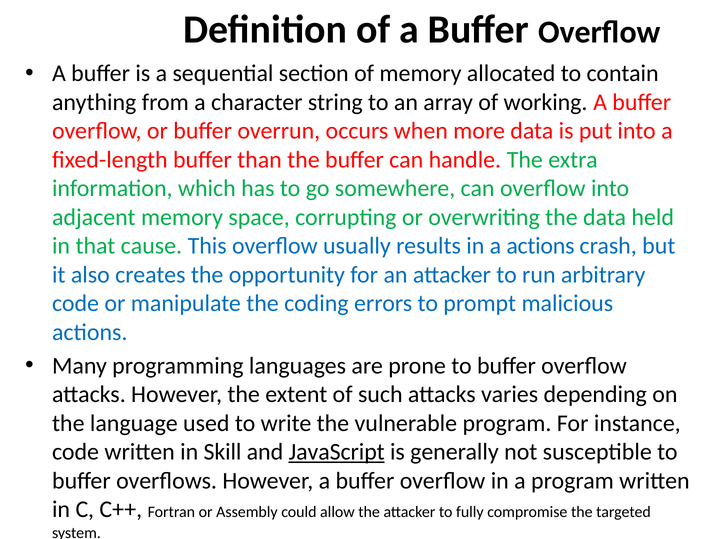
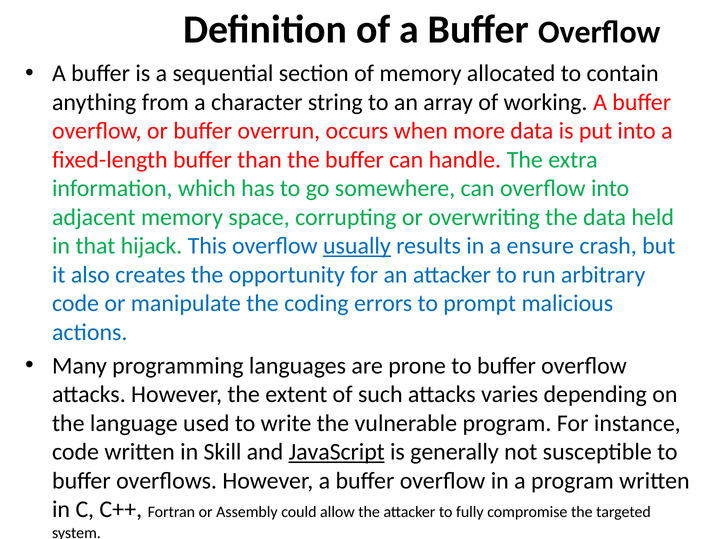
cause: cause -> hijack (152, 246)
usually underline: none -> present (357, 246)
a actions: actions -> ensure (540, 246)
